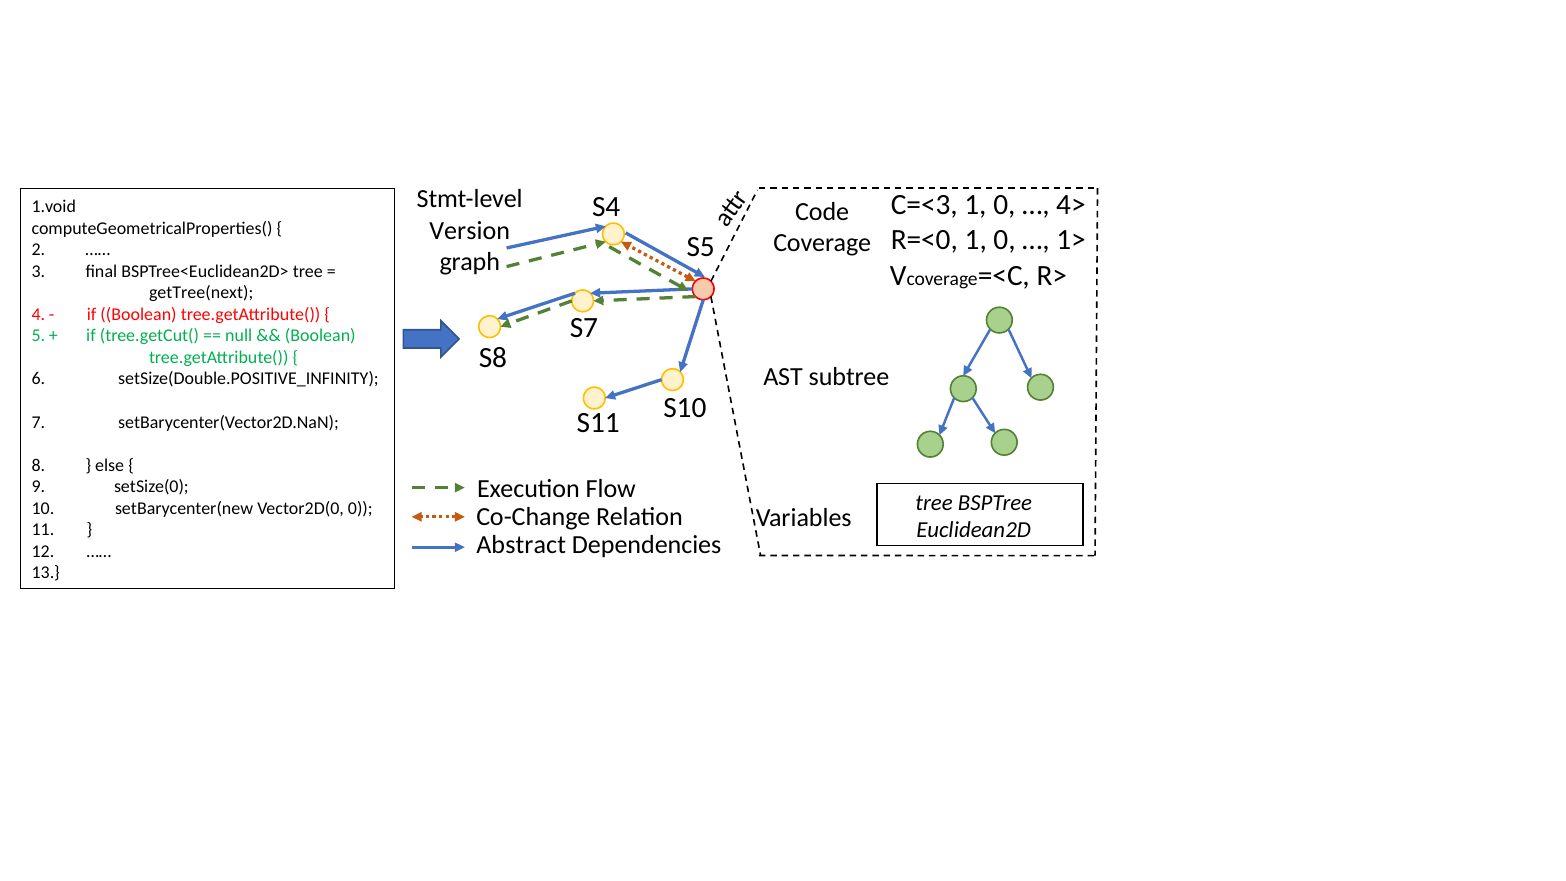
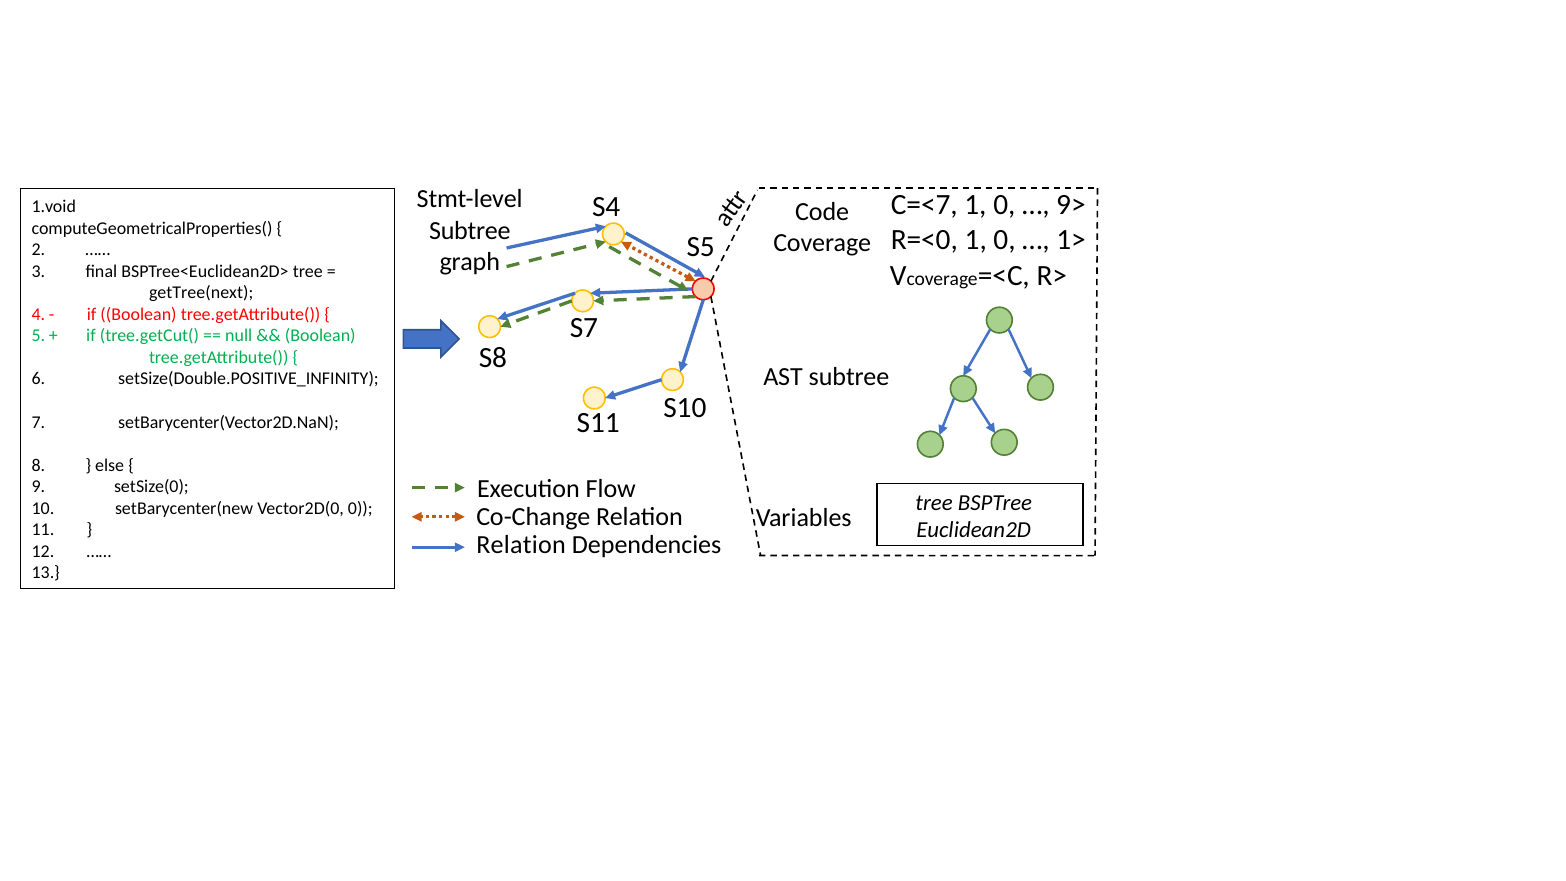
C=<3: C=<3 -> C=<7 (924, 205)
4>: 4> -> 9> (1071, 205)
Version: Version -> Subtree (470, 230)
Abstract: Abstract -> Relation (521, 544)
